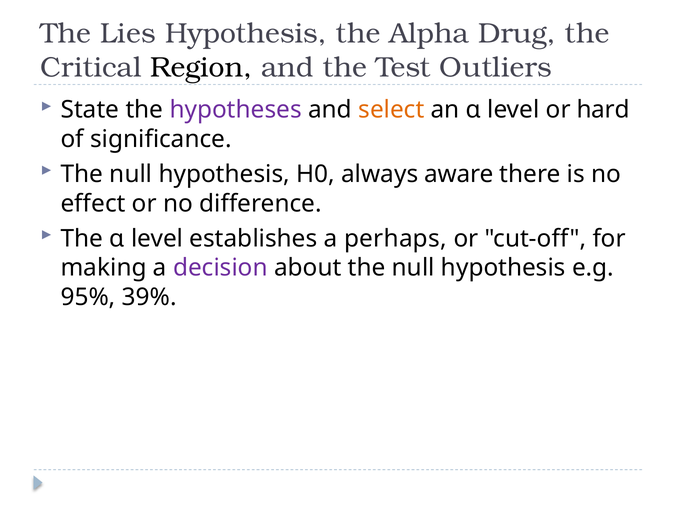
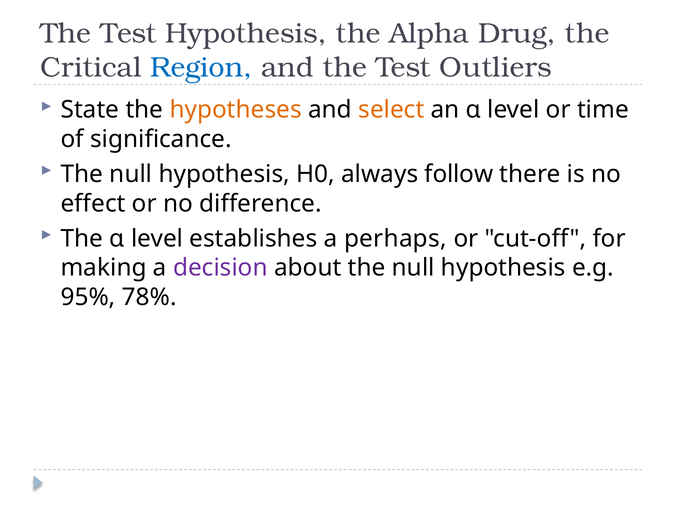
Lies: Lies -> Test (128, 33)
Region colour: black -> blue (201, 67)
hypotheses colour: purple -> orange (236, 110)
hard: hard -> time (603, 110)
aware: aware -> follow (459, 174)
39%: 39% -> 78% (149, 297)
